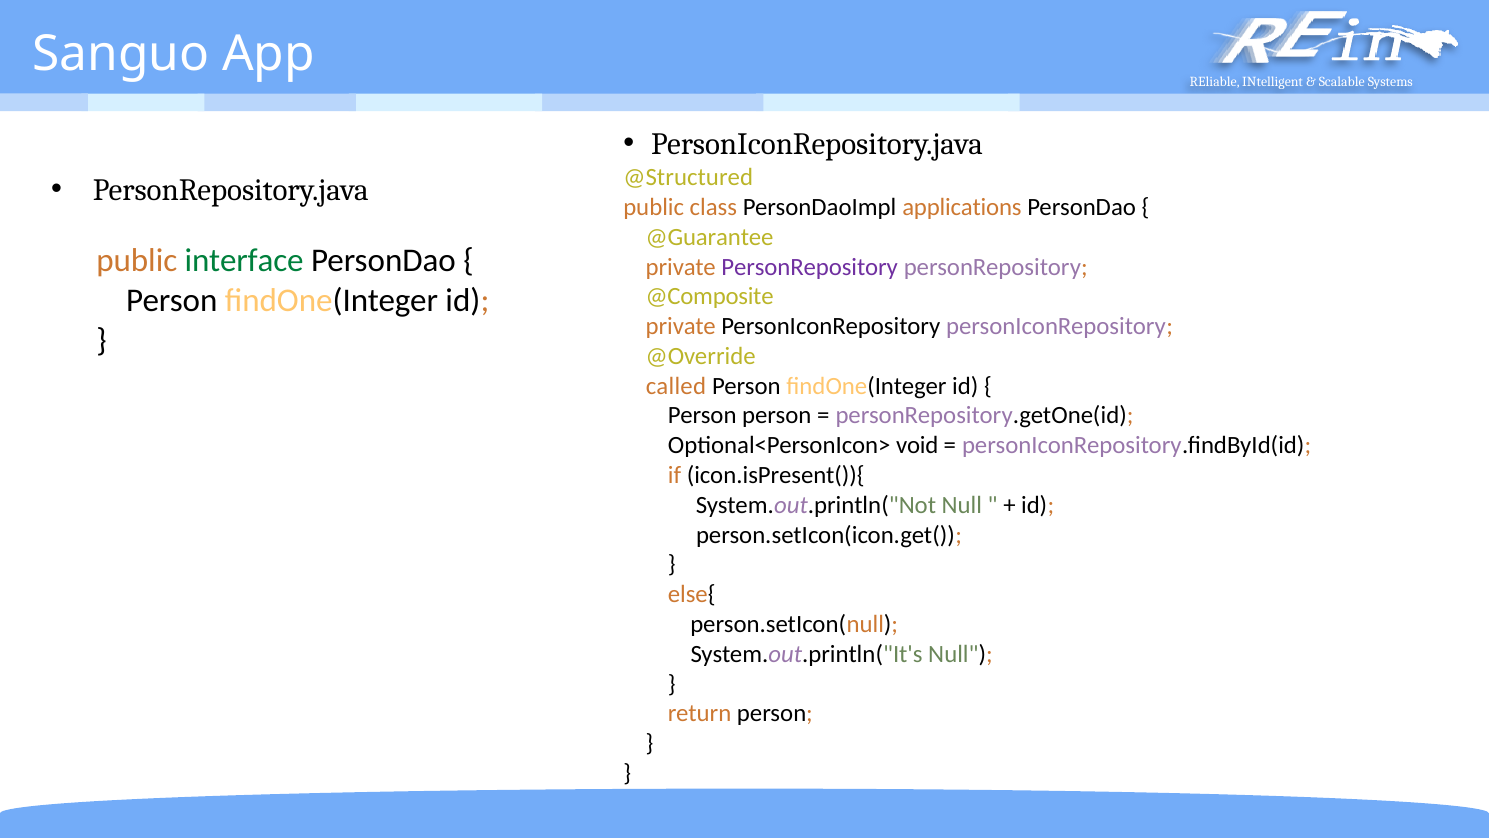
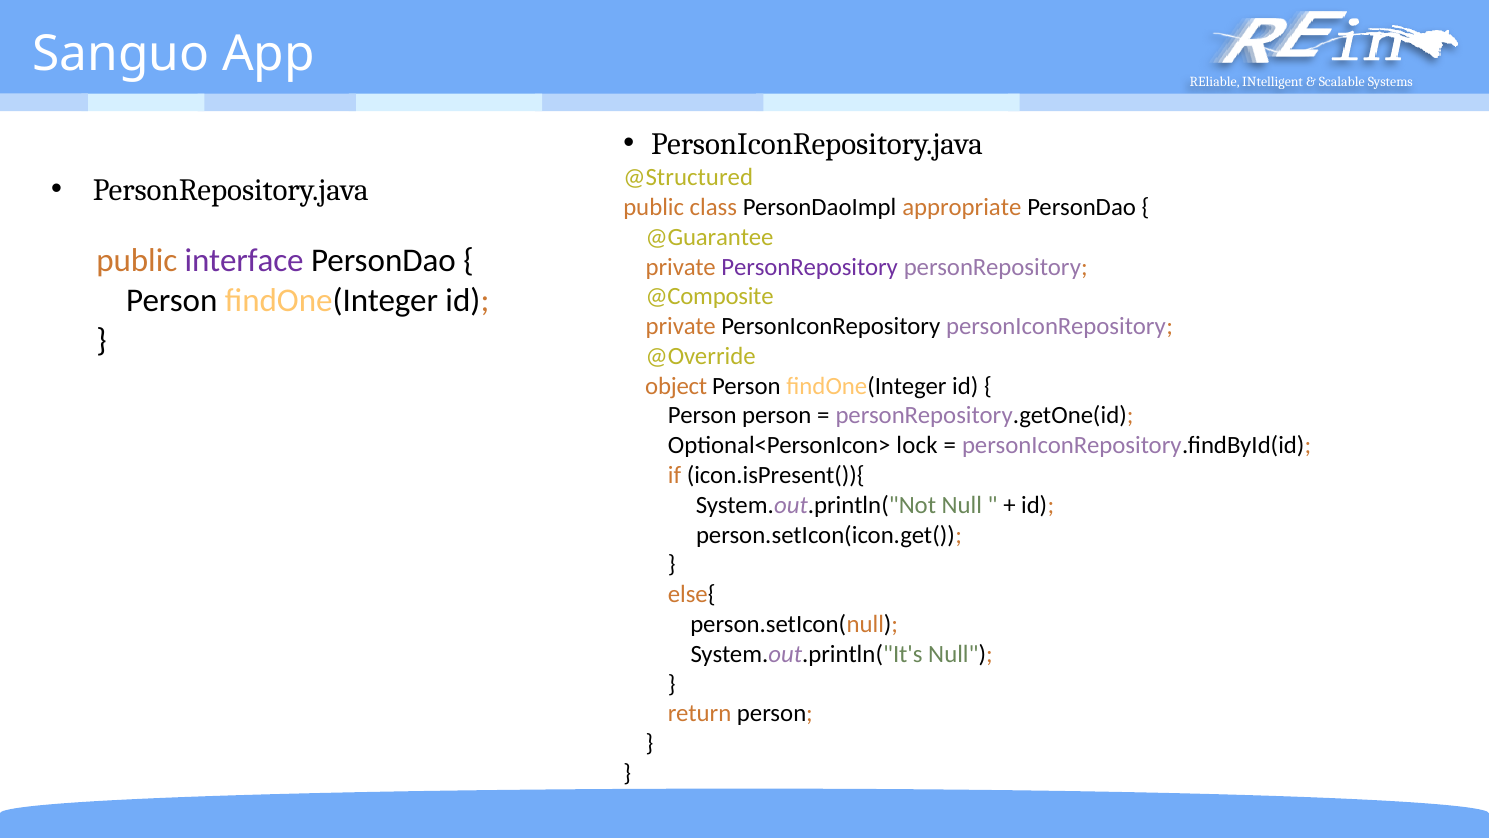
applications: applications -> appropriate (962, 207)
interface colour: green -> purple (244, 261)
called: called -> object (676, 386)
void: void -> lock (917, 445)
